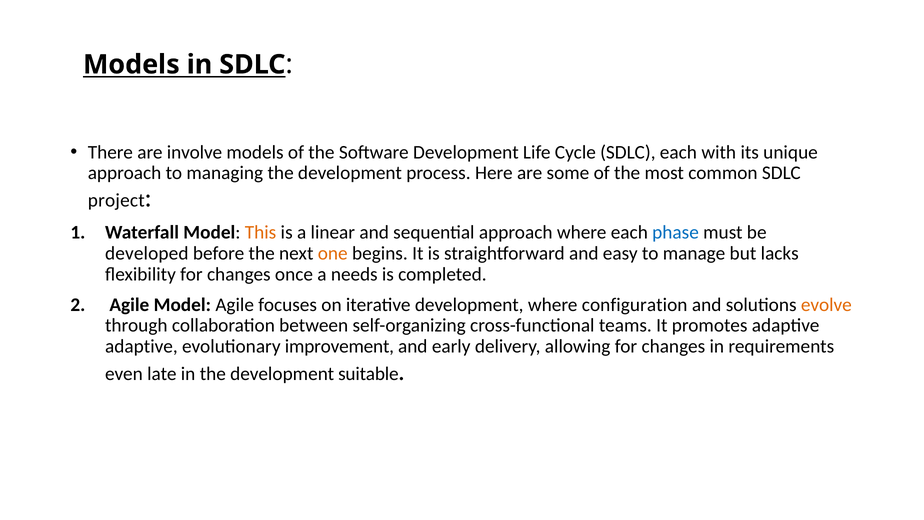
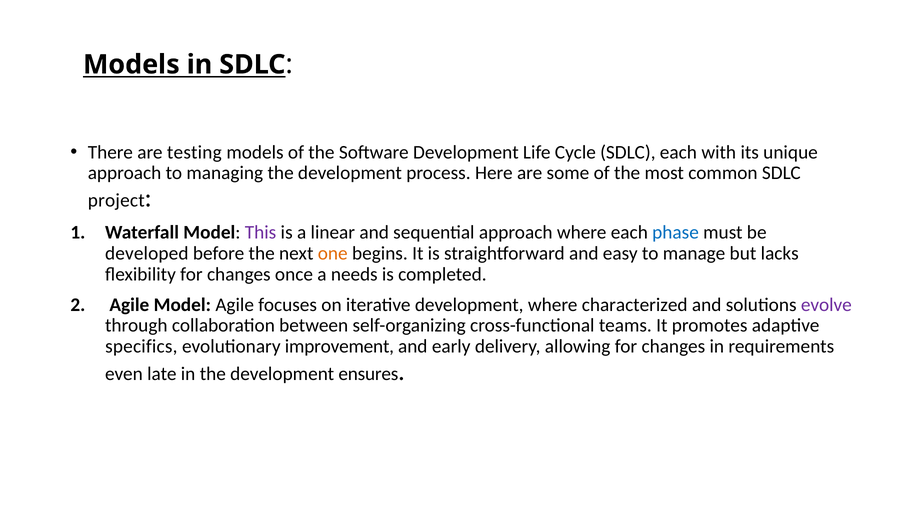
involve: involve -> testing (194, 152)
This colour: orange -> purple (261, 232)
configuration: configuration -> characterized (635, 305)
evolve colour: orange -> purple (826, 305)
adaptive: adaptive -> specifics (141, 346)
suitable: suitable -> ensures (368, 374)
